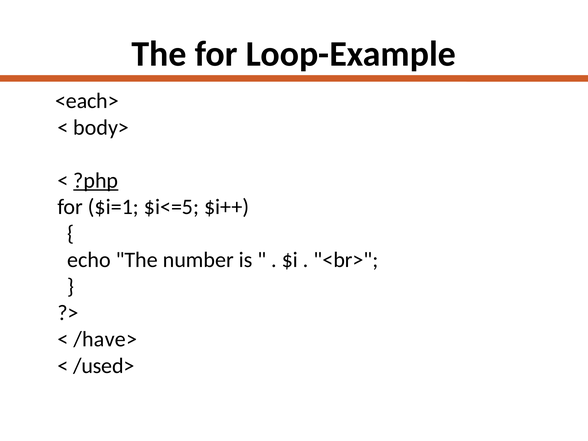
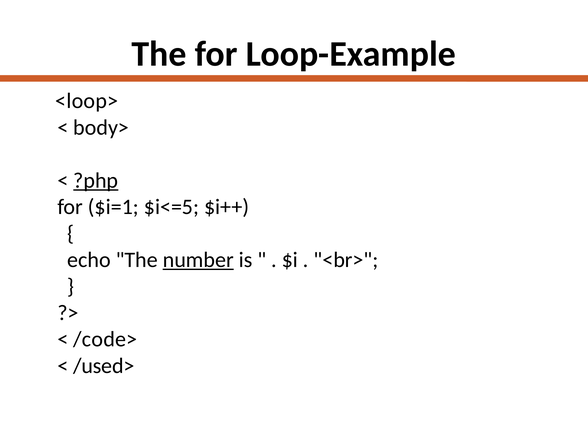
<each>: <each> -> <loop> (87, 101)
number underline: none -> present (198, 260)
/have>: /have> -> /code> (105, 339)
